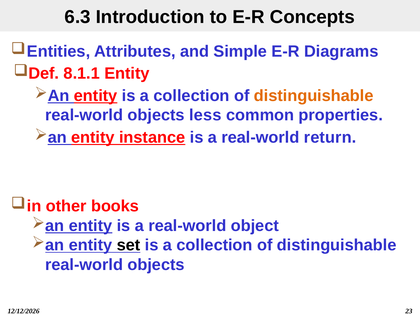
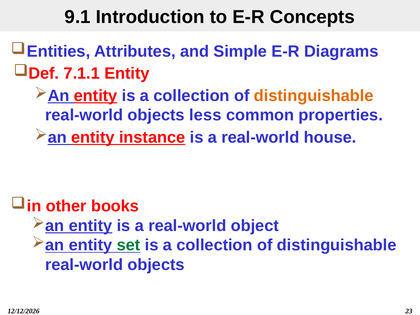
6.3: 6.3 -> 9.1 (78, 17)
8.1.1: 8.1.1 -> 7.1.1 (82, 74)
return: return -> house (330, 137)
set colour: black -> green (128, 245)
